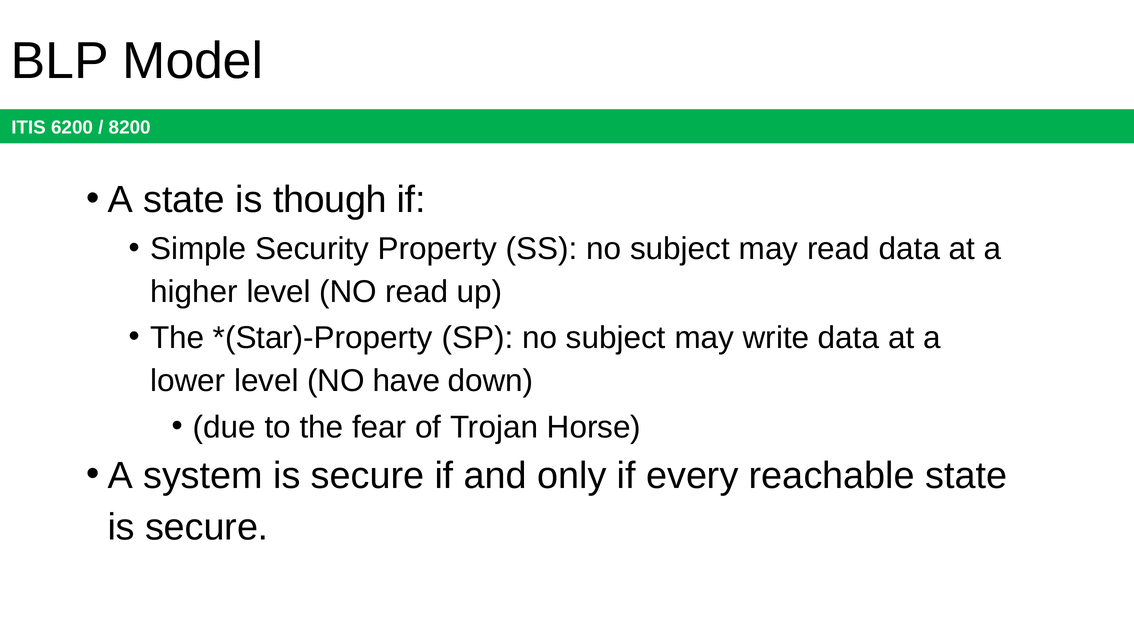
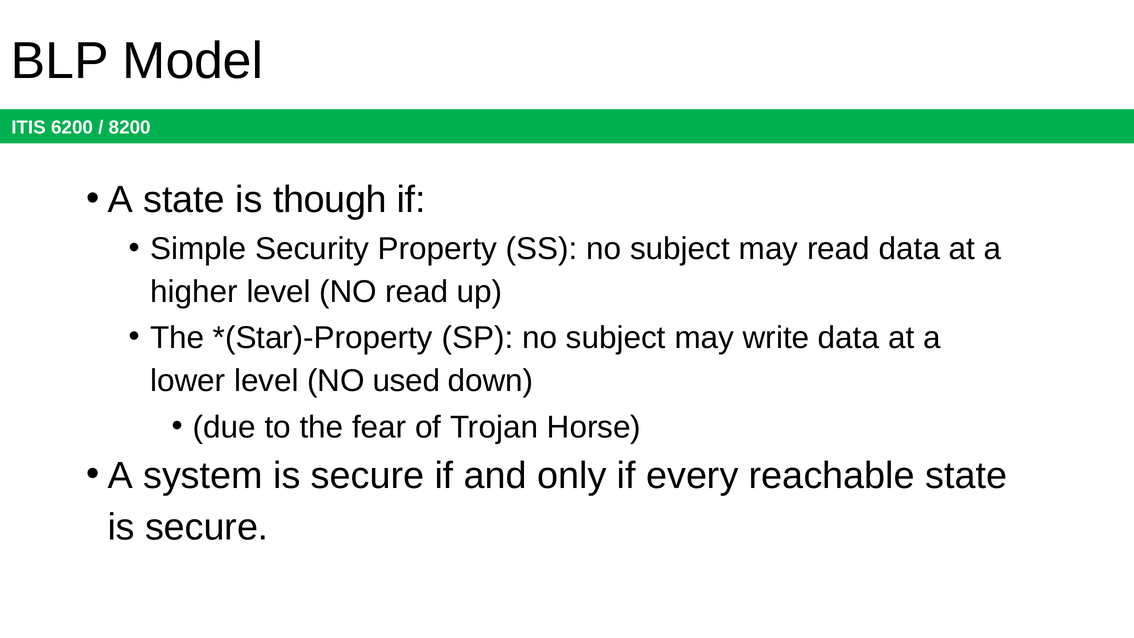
have: have -> used (406, 381)
